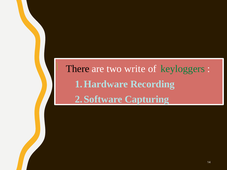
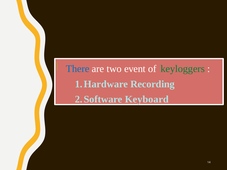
There colour: black -> blue (78, 69)
write: write -> event (135, 69)
Capturing: Capturing -> Keyboard (147, 99)
